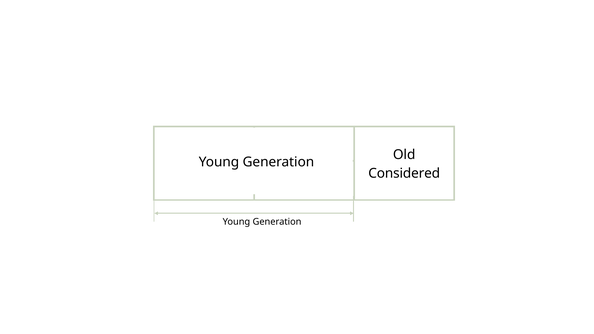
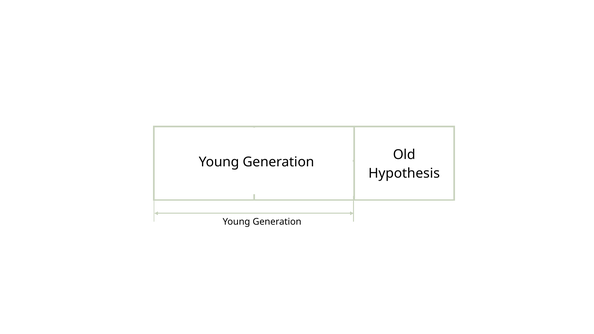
Considered: Considered -> Hypothesis (404, 173)
